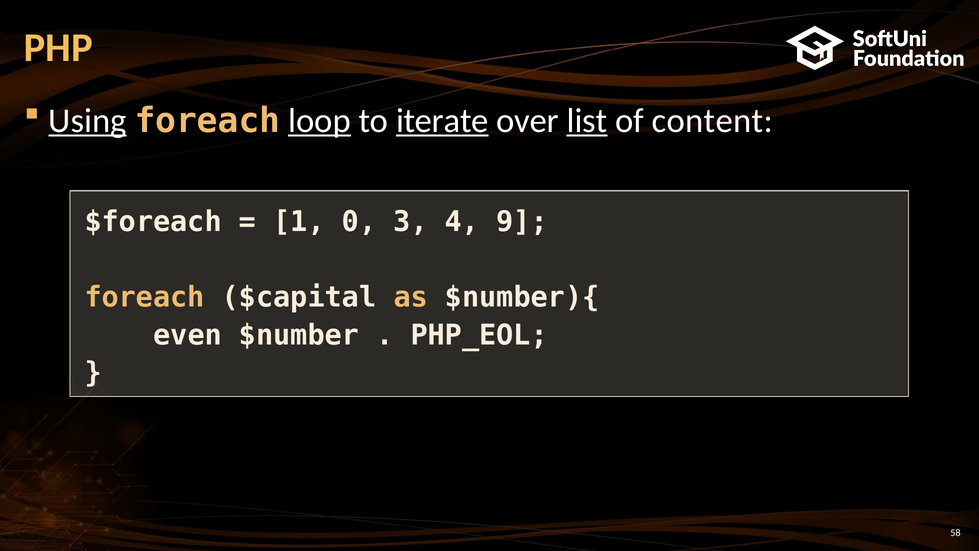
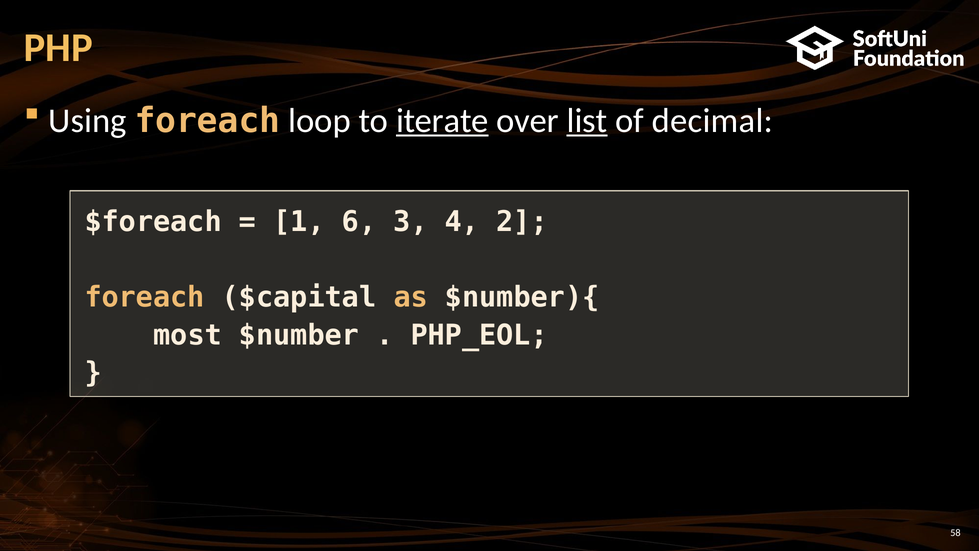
Using underline: present -> none (88, 121)
loop underline: present -> none (319, 121)
content: content -> decimal (713, 121)
0: 0 -> 6 (359, 222)
9: 9 -> 2 (522, 222)
even: even -> most (188, 335)
